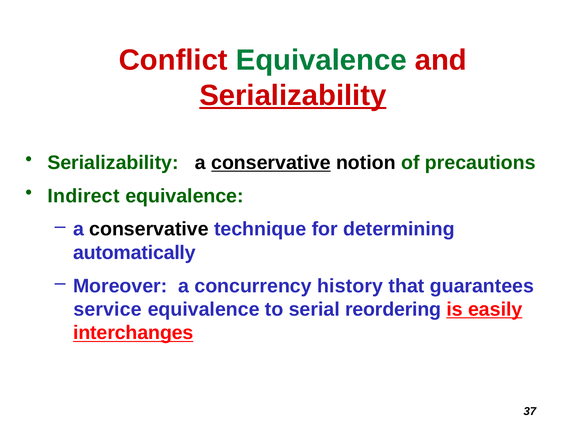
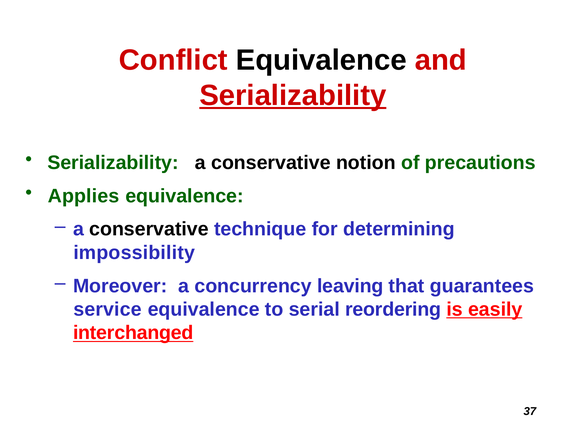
Equivalence colour: green -> black (321, 60)
conservative underline: present -> none (271, 163)
Indirect: Indirect -> Applies (84, 196)
automatically: automatically -> impossibility (134, 252)
history: history -> leaving (350, 286)
interchanges: interchanges -> interchanged (133, 332)
